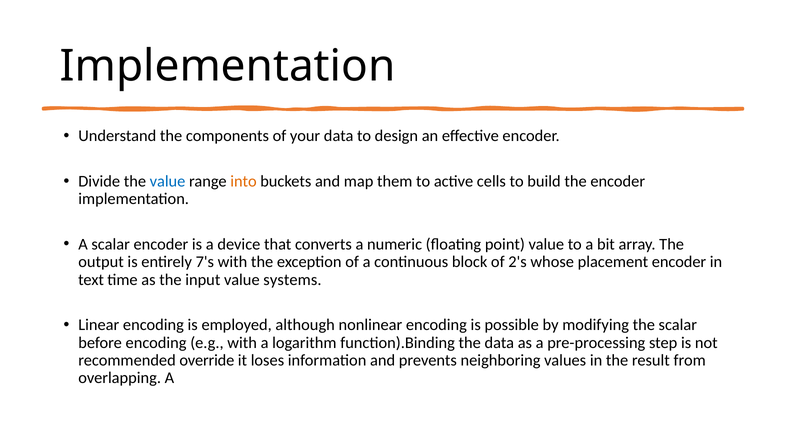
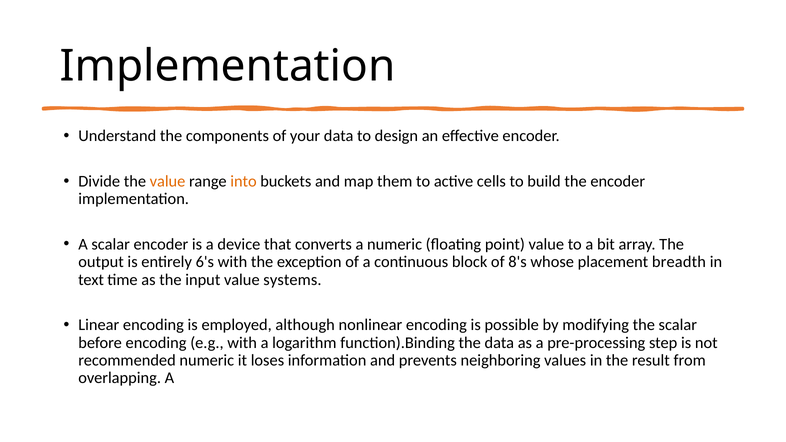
value colour: blue -> orange (168, 181)
7's: 7's -> 6's (205, 262)
2's: 2's -> 8's (518, 262)
placement encoder: encoder -> breadth (679, 262)
recommended override: override -> numeric (207, 360)
